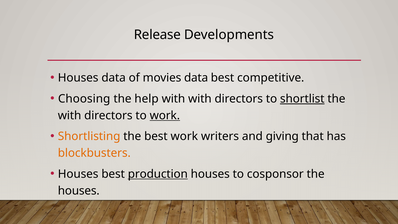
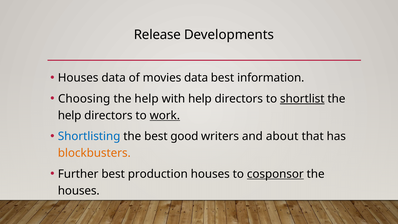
competitive: competitive -> information (271, 78)
with with: with -> help (200, 99)
with: with -> help (70, 115)
Shortlisting colour: orange -> blue (89, 136)
best work: work -> good (184, 136)
giving: giving -> about (282, 136)
Houses: Houses -> Further (78, 174)
production underline: present -> none (158, 174)
cosponsor underline: none -> present (275, 174)
